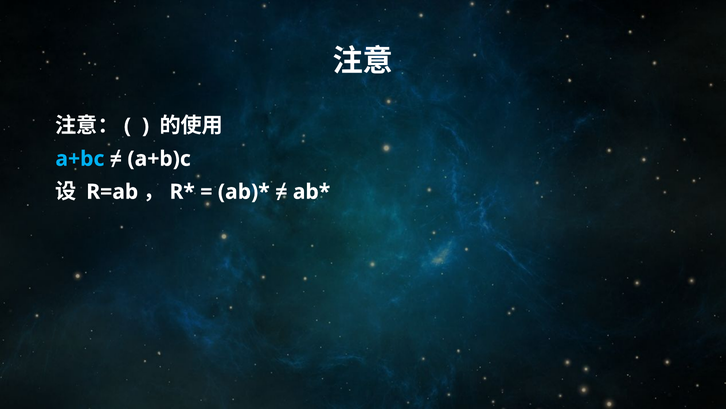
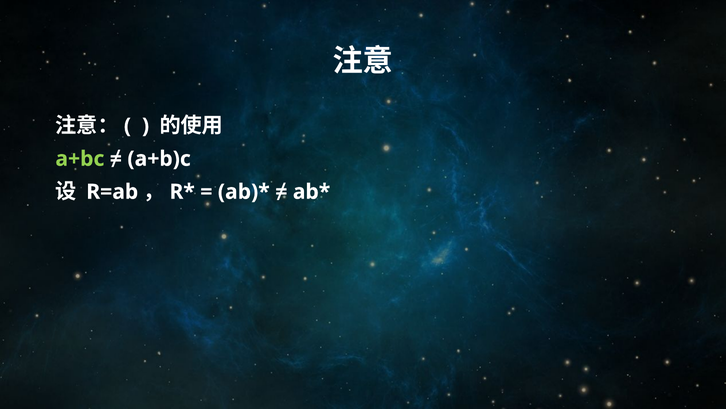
a+bc colour: light blue -> light green (80, 159)
